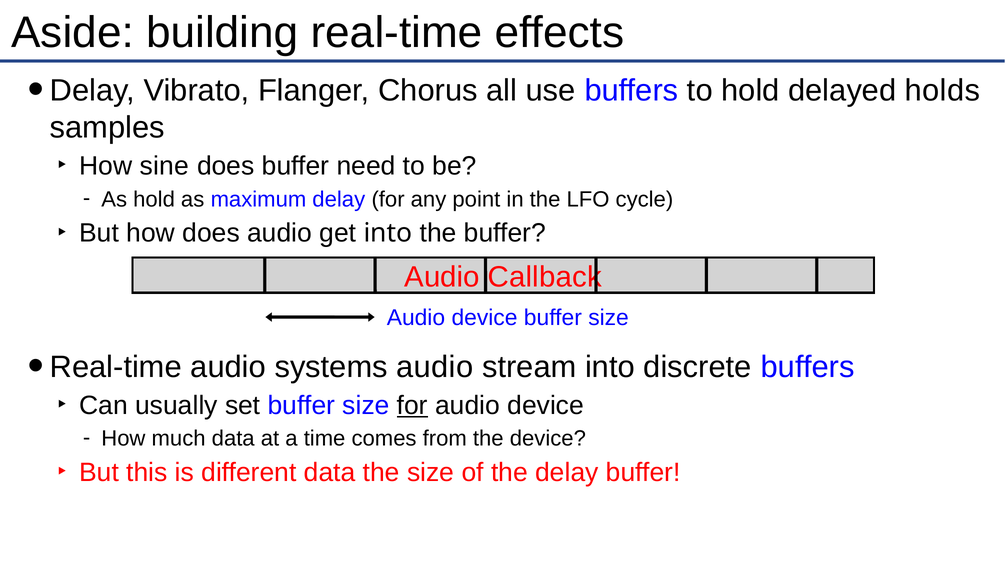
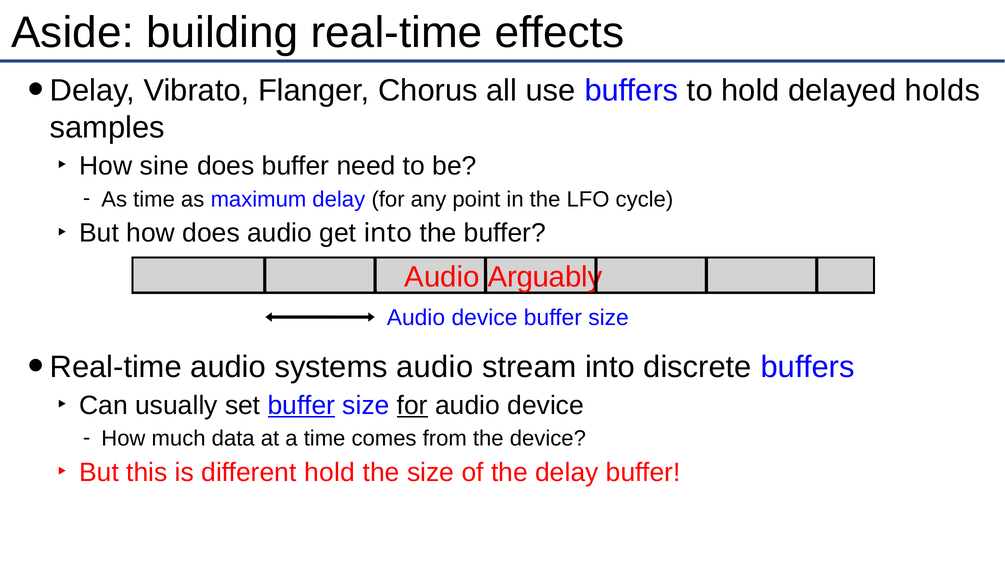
As hold: hold -> time (154, 199)
Callback: Callback -> Arguably (545, 277)
buffer underline: none -> present (301, 406)
different data: data -> hold (330, 473)
